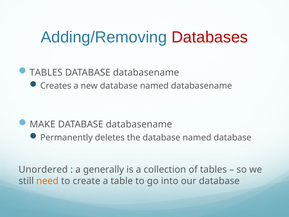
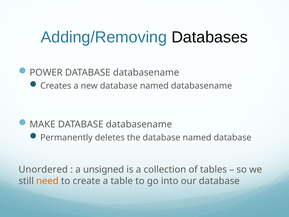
Databases colour: red -> black (210, 37)
TABLES: TABLES -> POWER (46, 72)
generally: generally -> unsigned (104, 169)
